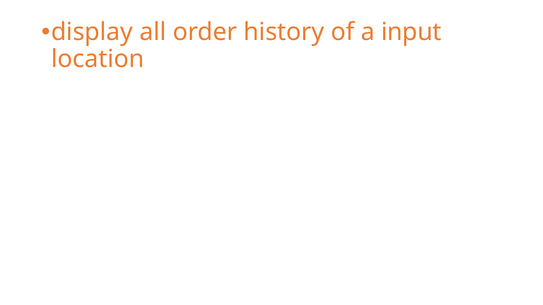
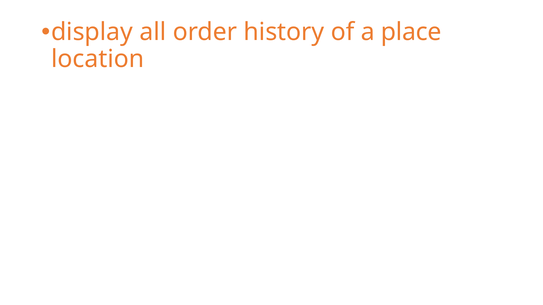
input: input -> place (411, 32)
